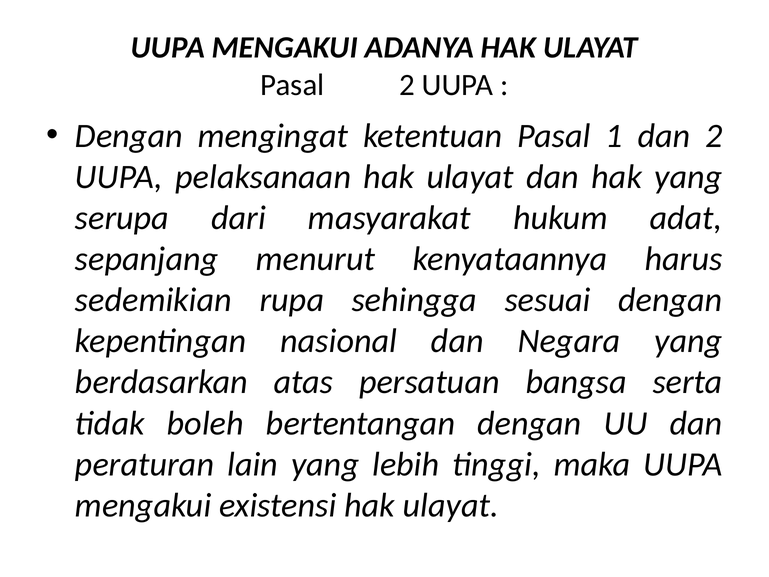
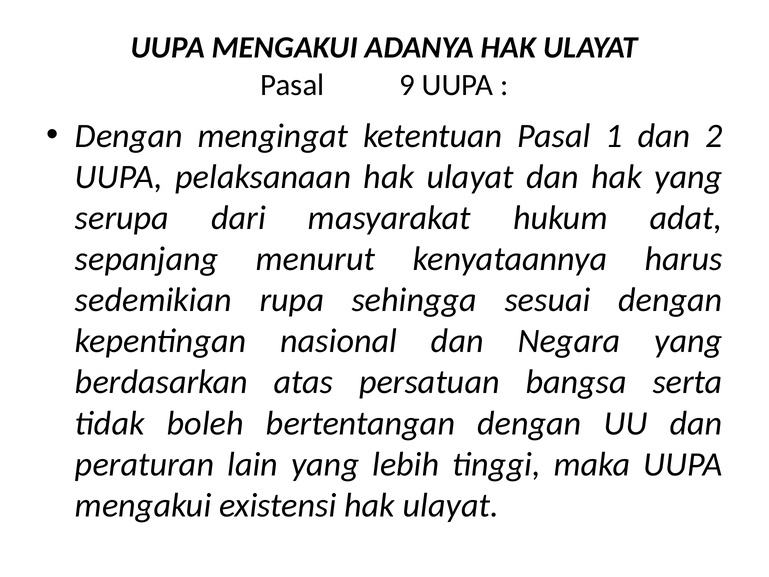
Pasal 2: 2 -> 9 (407, 85)
